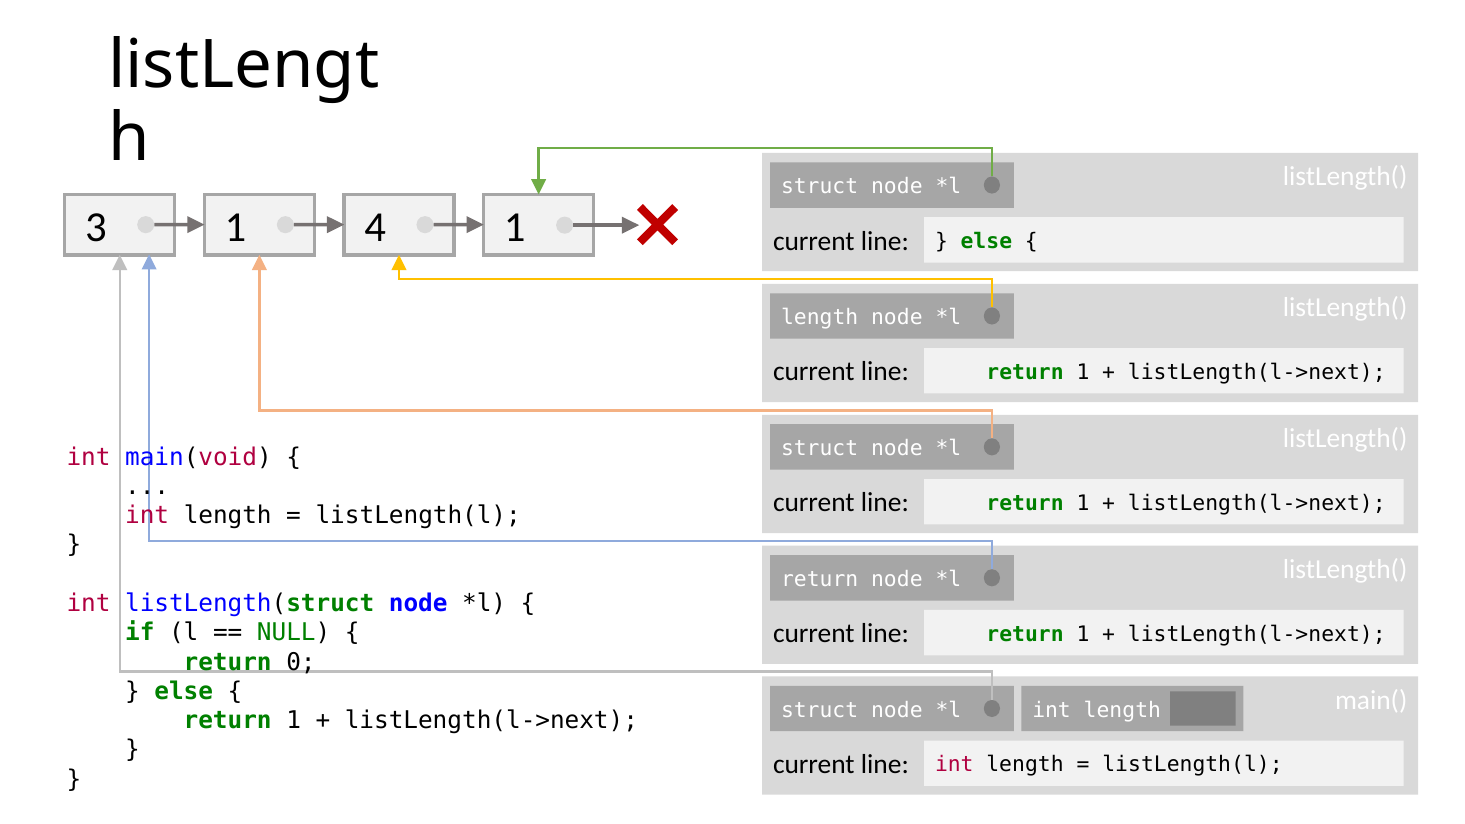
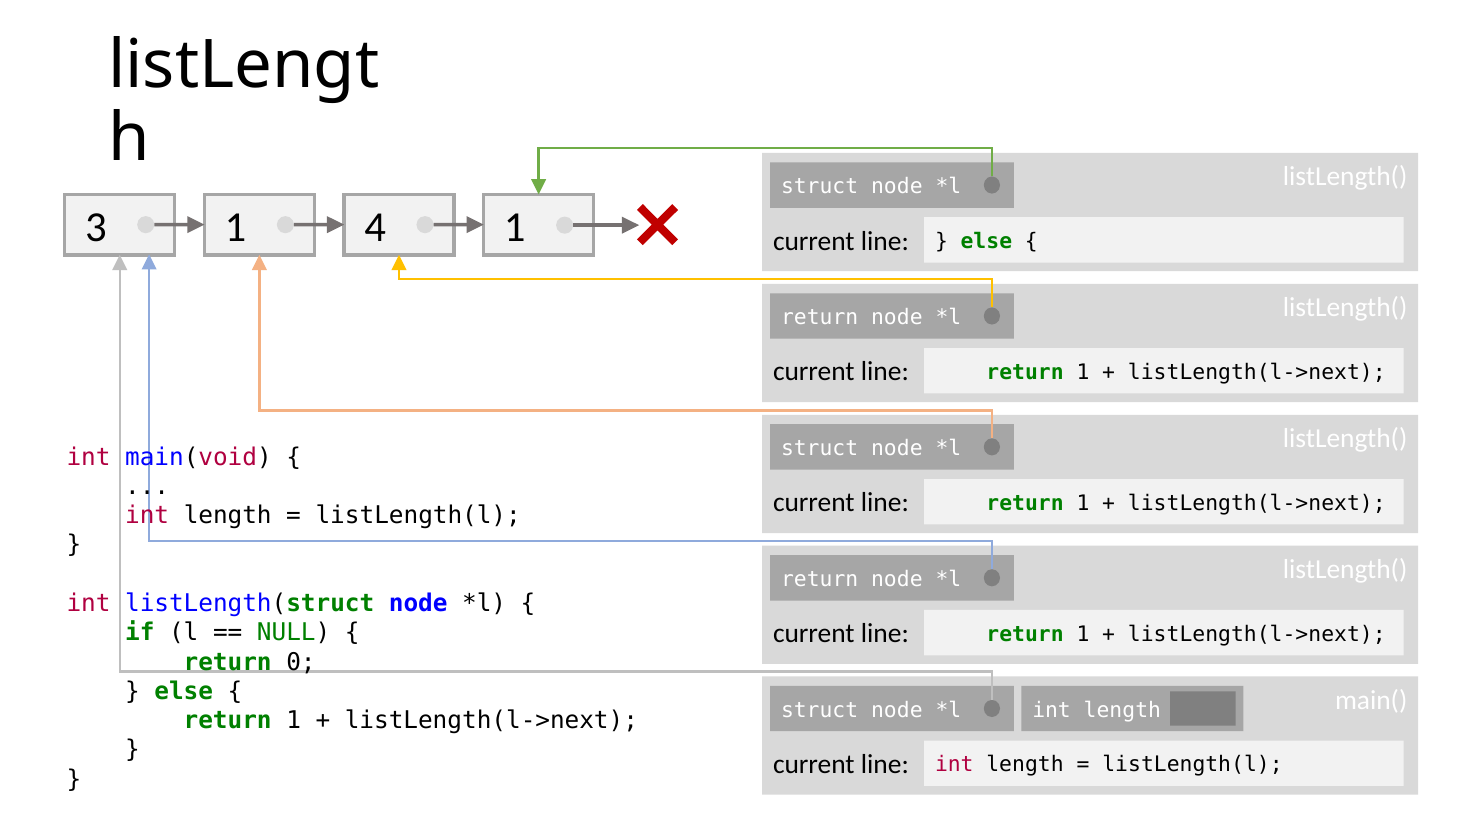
length: length -> return (820, 318)
